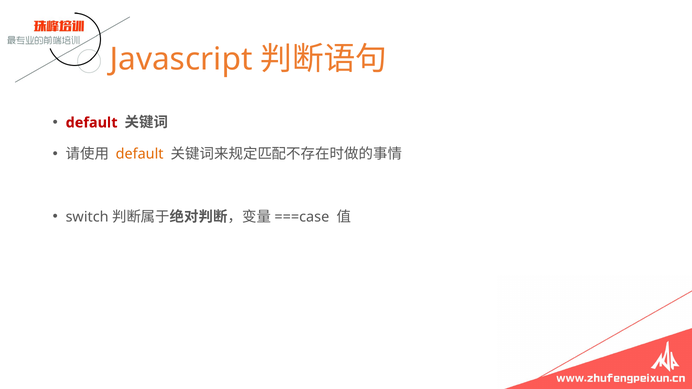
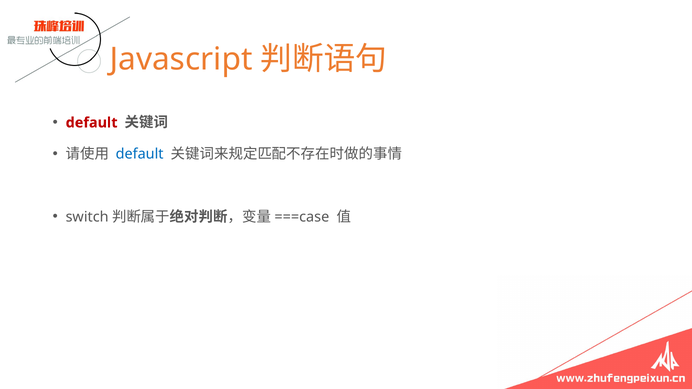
default colour: orange -> blue (140, 154)
